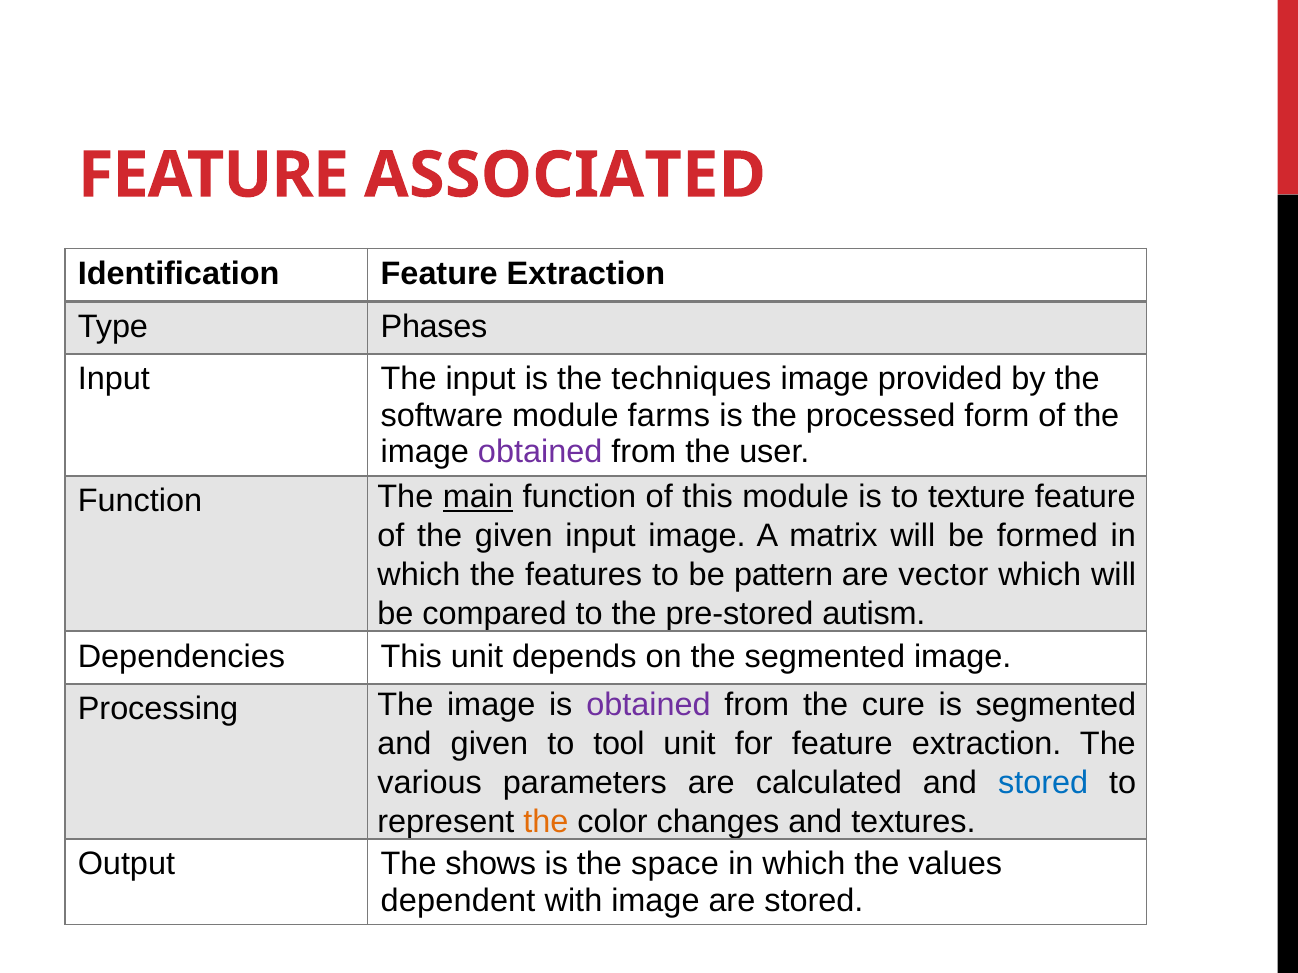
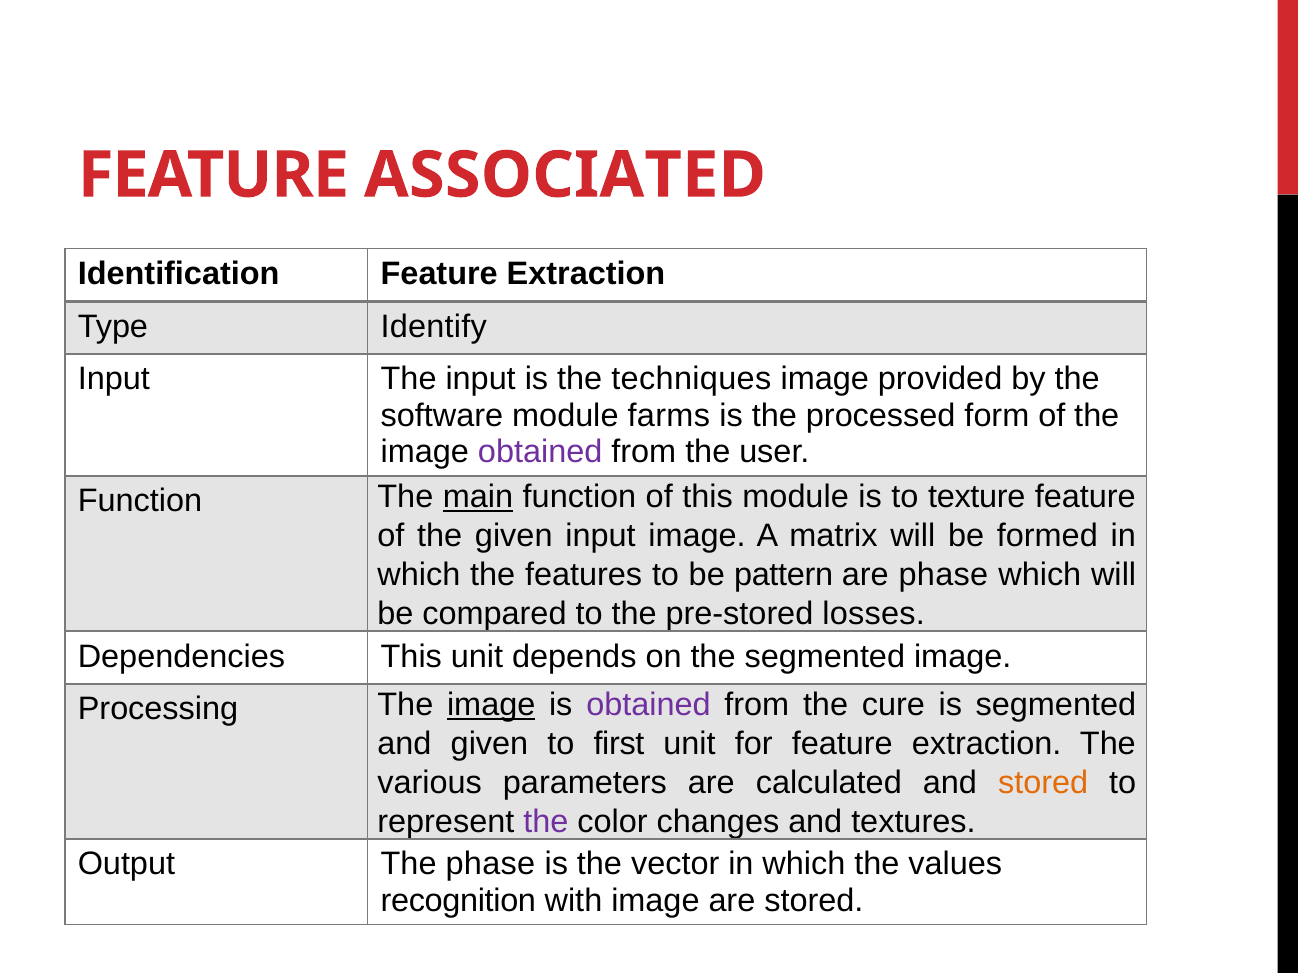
Phases: Phases -> Identify (434, 327)
are vector: vector -> phase (943, 575)
autism: autism -> losses (874, 614)
image underline: none -> present (491, 705)
tool: tool -> first (619, 744)
stored colour: blue -> orange (1043, 783)
the colour: orange -> purple (546, 822)
The shows: shows -> phase (490, 865)
space: space -> vector (675, 865)
dependent: dependent -> recognition (458, 901)
